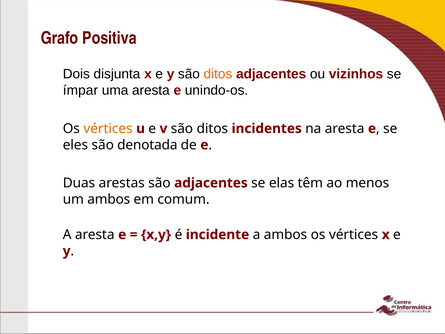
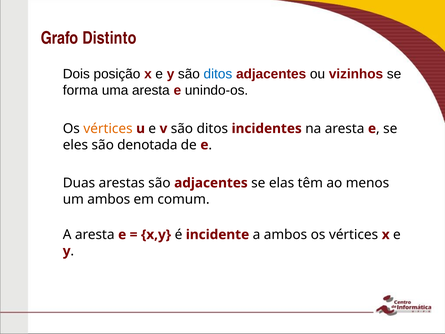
Positiva: Positiva -> Distinto (109, 38)
disjunta: disjunta -> posição (117, 74)
ditos colour: orange -> blue (218, 74)
ímpar: ímpar -> forma (80, 90)
